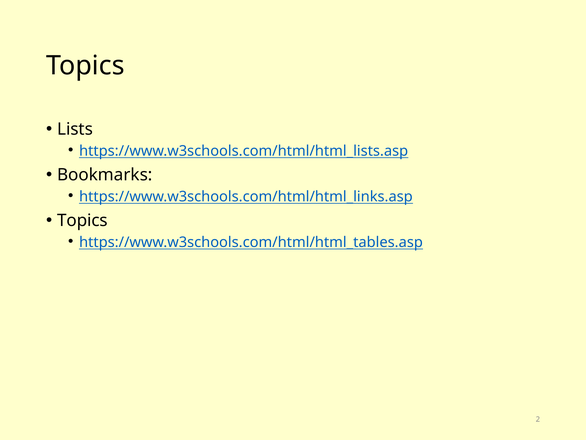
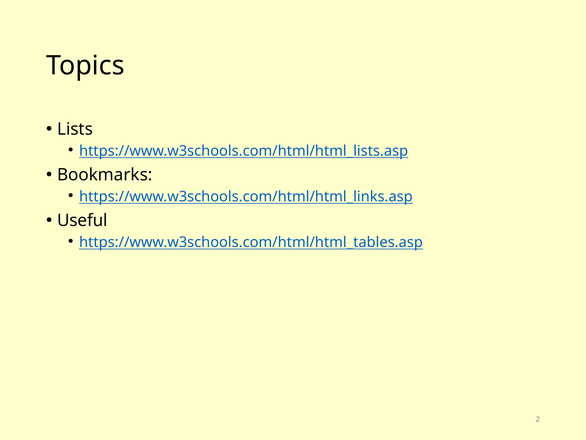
Topics: Topics -> Useful (82, 220)
